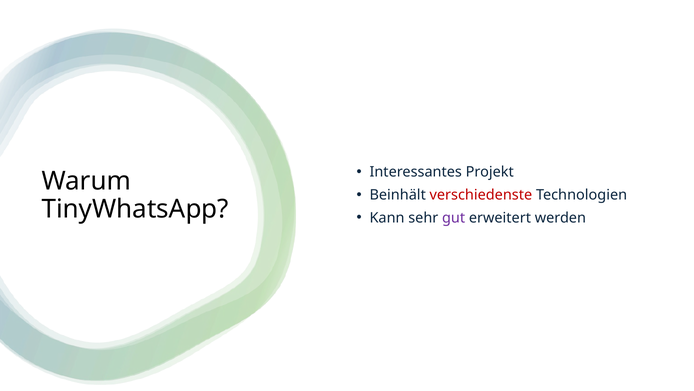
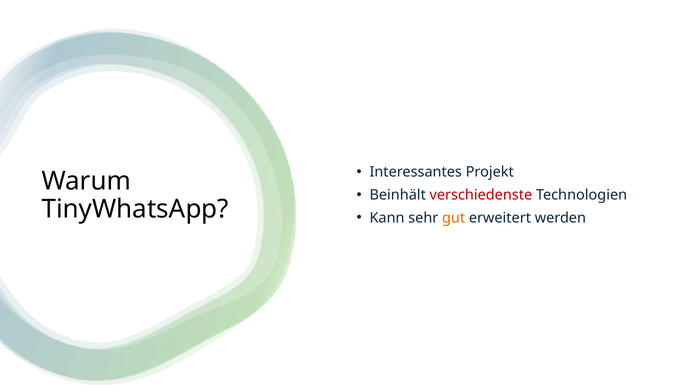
gut colour: purple -> orange (454, 217)
